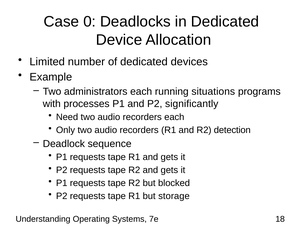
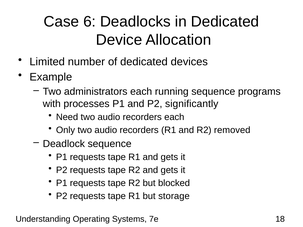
0: 0 -> 6 (90, 22)
running situations: situations -> sequence (213, 92)
detection: detection -> removed (232, 130)
